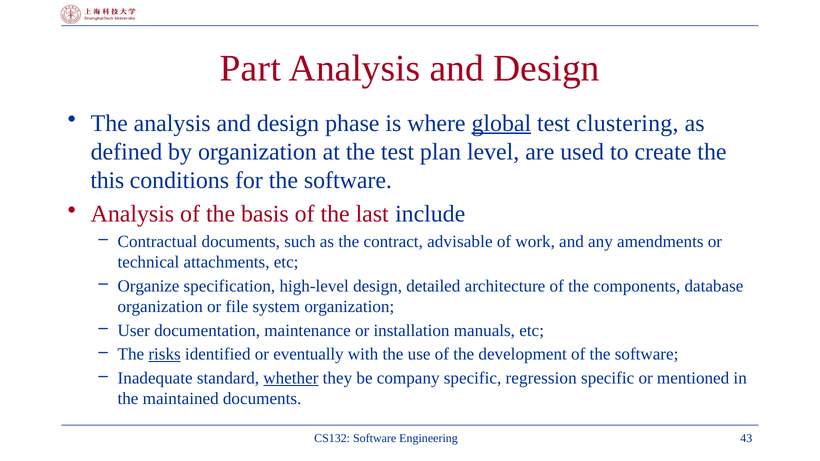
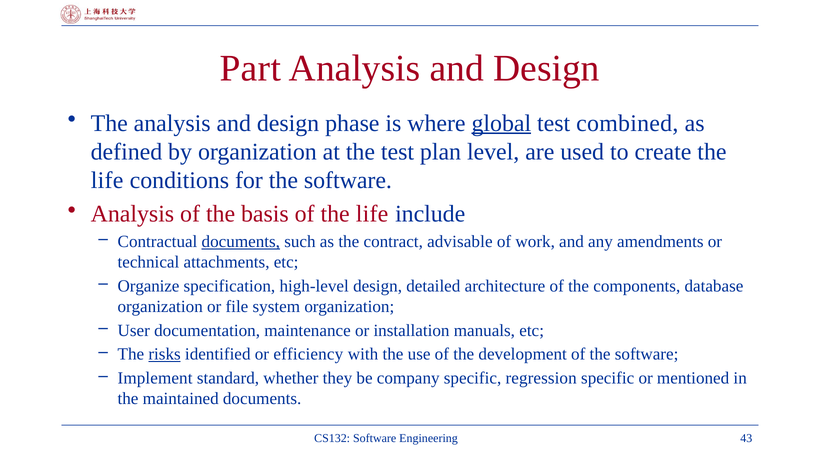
clustering: clustering -> combined (627, 123)
this: this -> life (107, 181)
of the last: last -> life (372, 214)
documents underline: none -> present (241, 242)
eventually: eventually -> efficiency (308, 354)
Inadequate: Inadequate -> Implement (155, 378)
whether underline: present -> none (291, 378)
